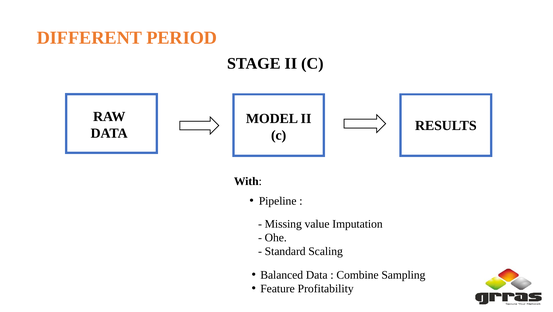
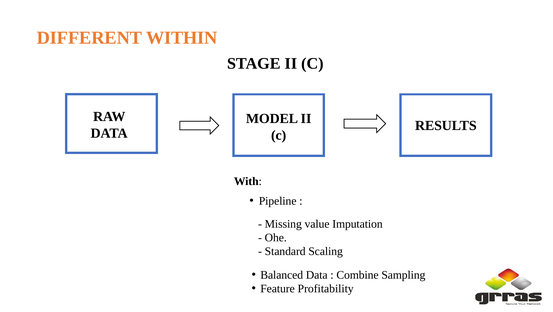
PERIOD: PERIOD -> WITHIN (182, 38)
